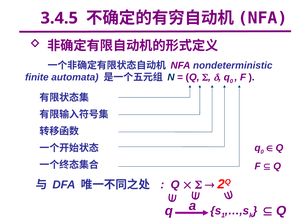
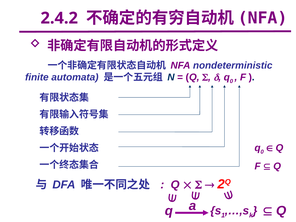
3.4.5: 3.4.5 -> 2.4.2 (59, 18)
